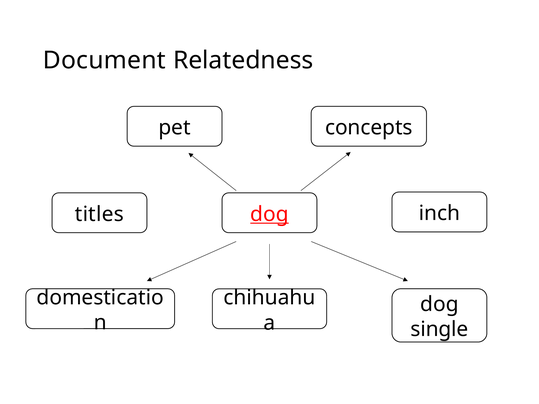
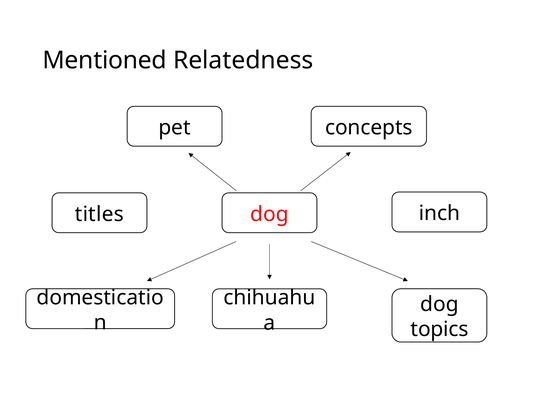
Document: Document -> Mentioned (105, 60)
dog underline: present -> none (269, 214)
single: single -> topics (440, 330)
